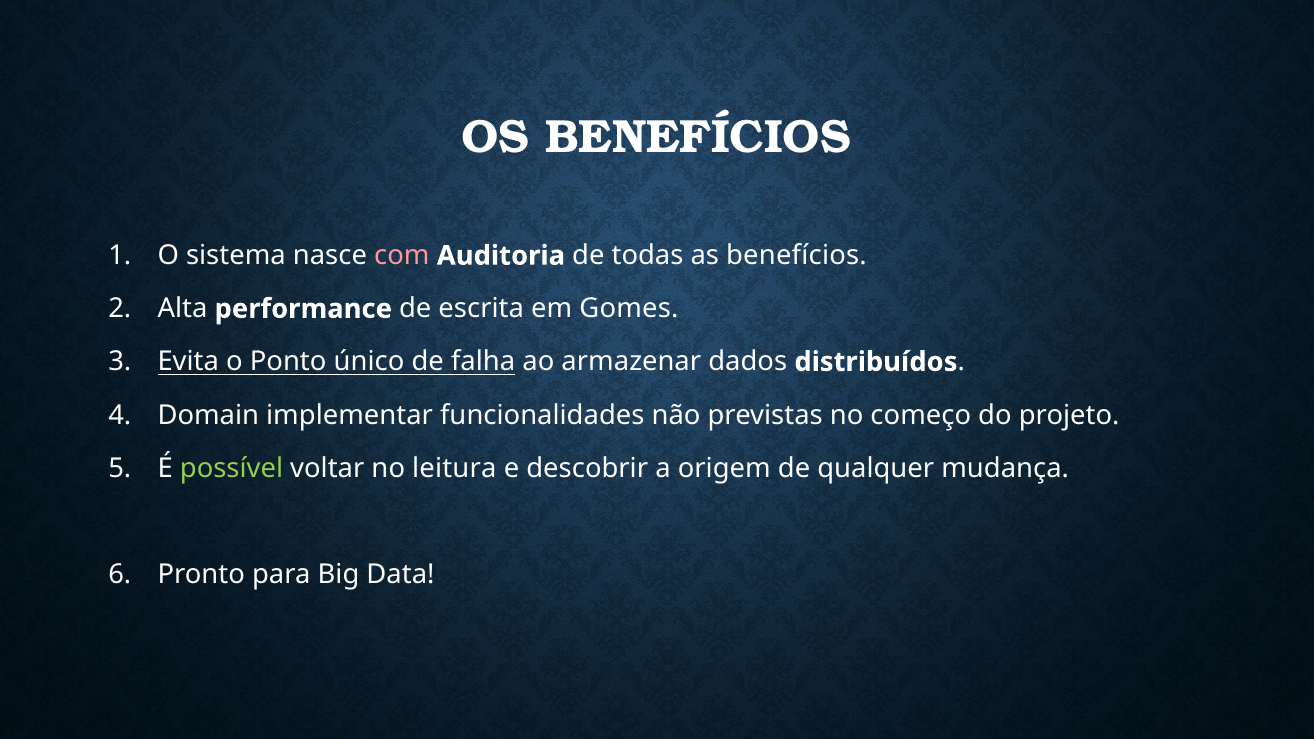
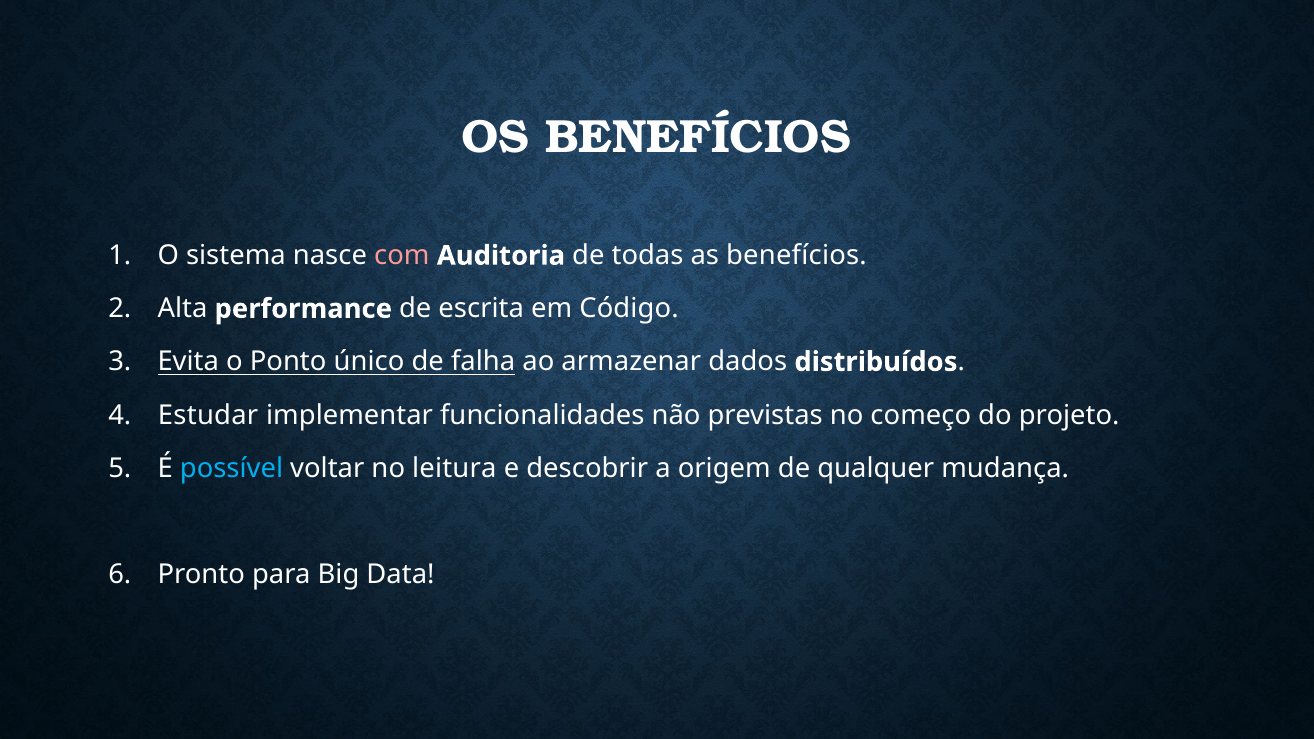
Gomes: Gomes -> Código (629, 309)
Domain: Domain -> Estudar (208, 415)
possível colour: light green -> light blue (232, 468)
